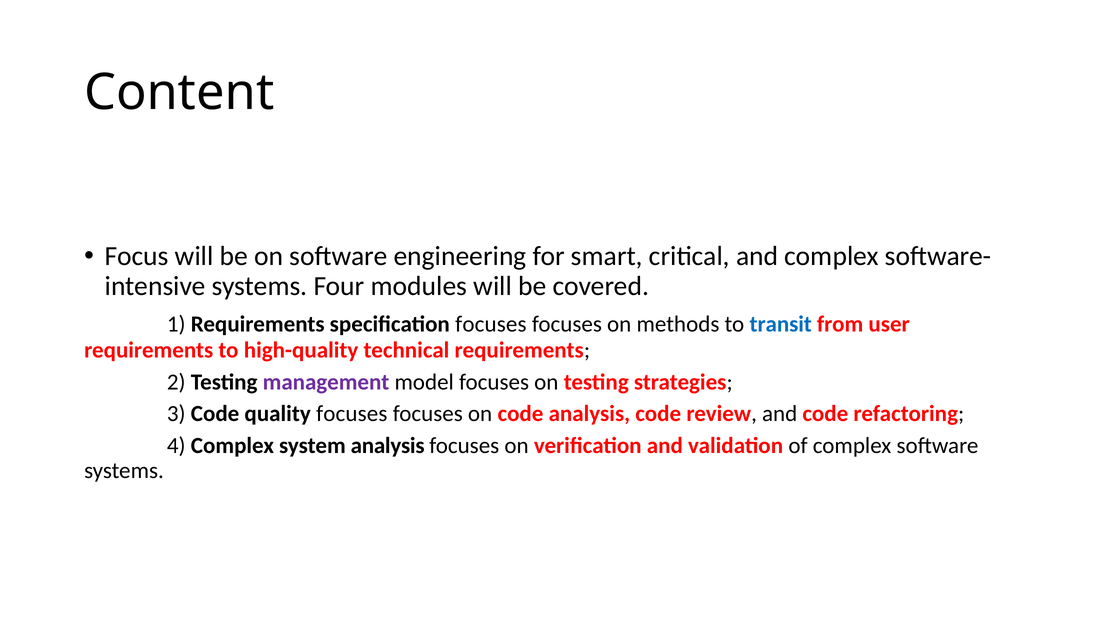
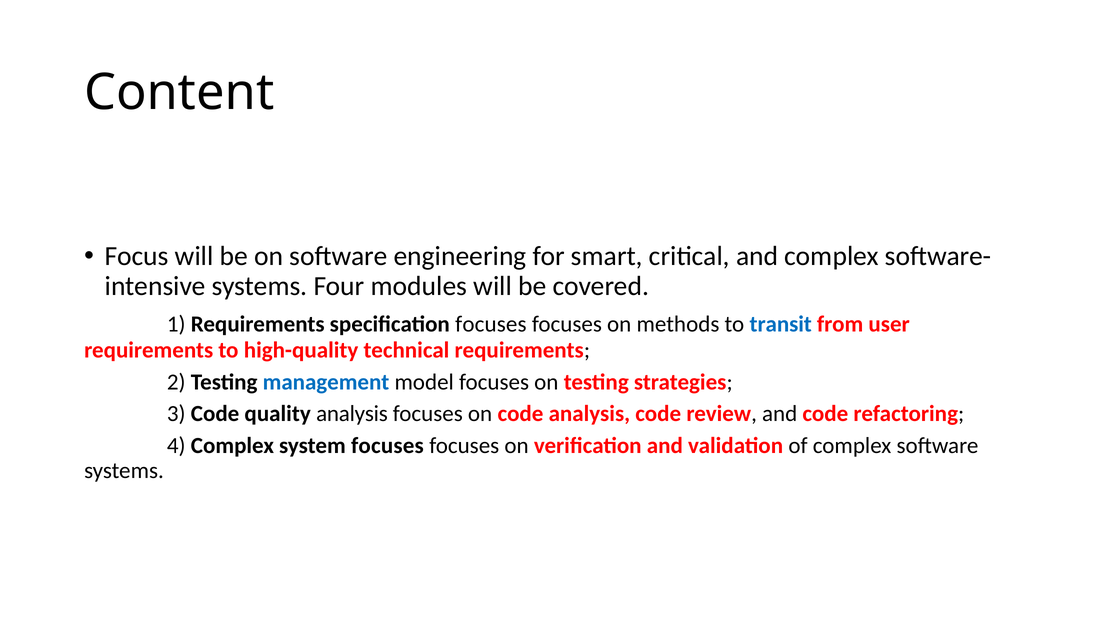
management colour: purple -> blue (326, 382)
quality focuses: focuses -> analysis (352, 414)
system analysis: analysis -> focuses (387, 446)
